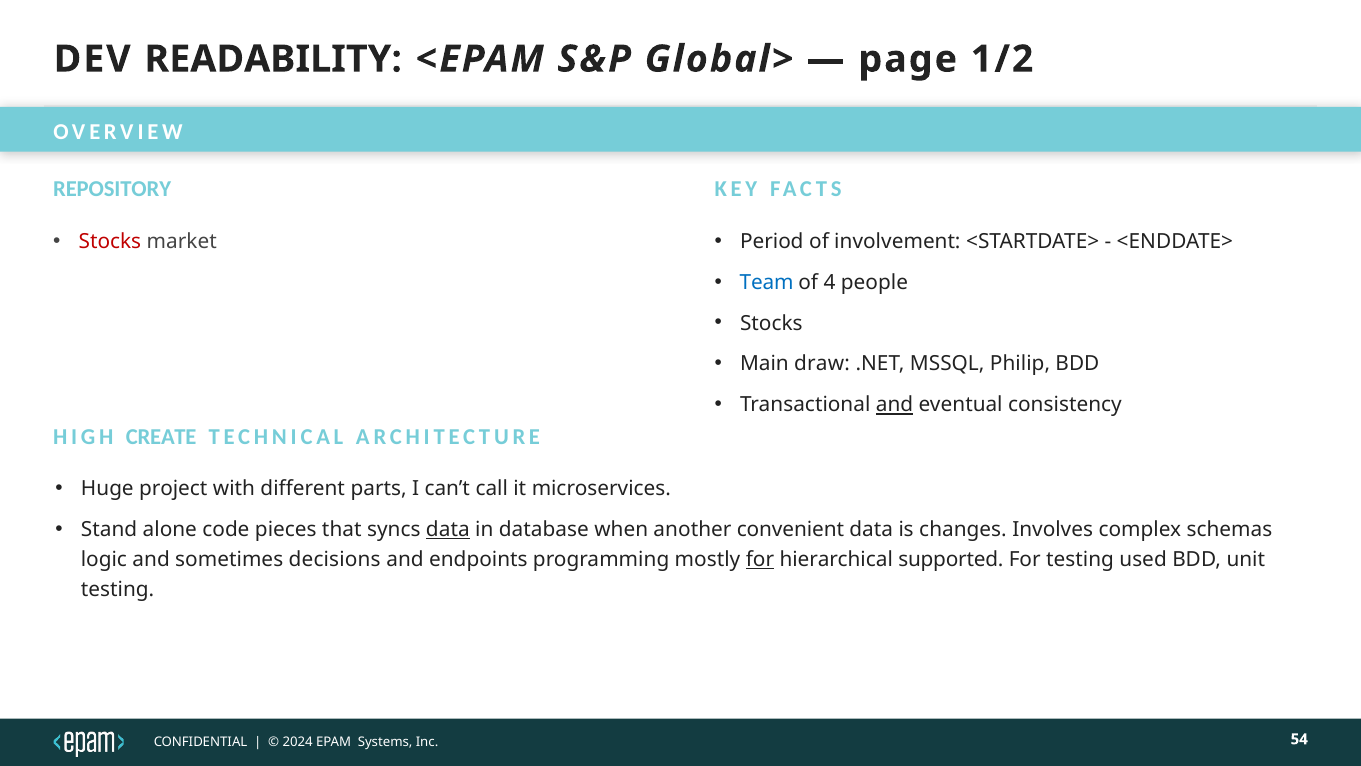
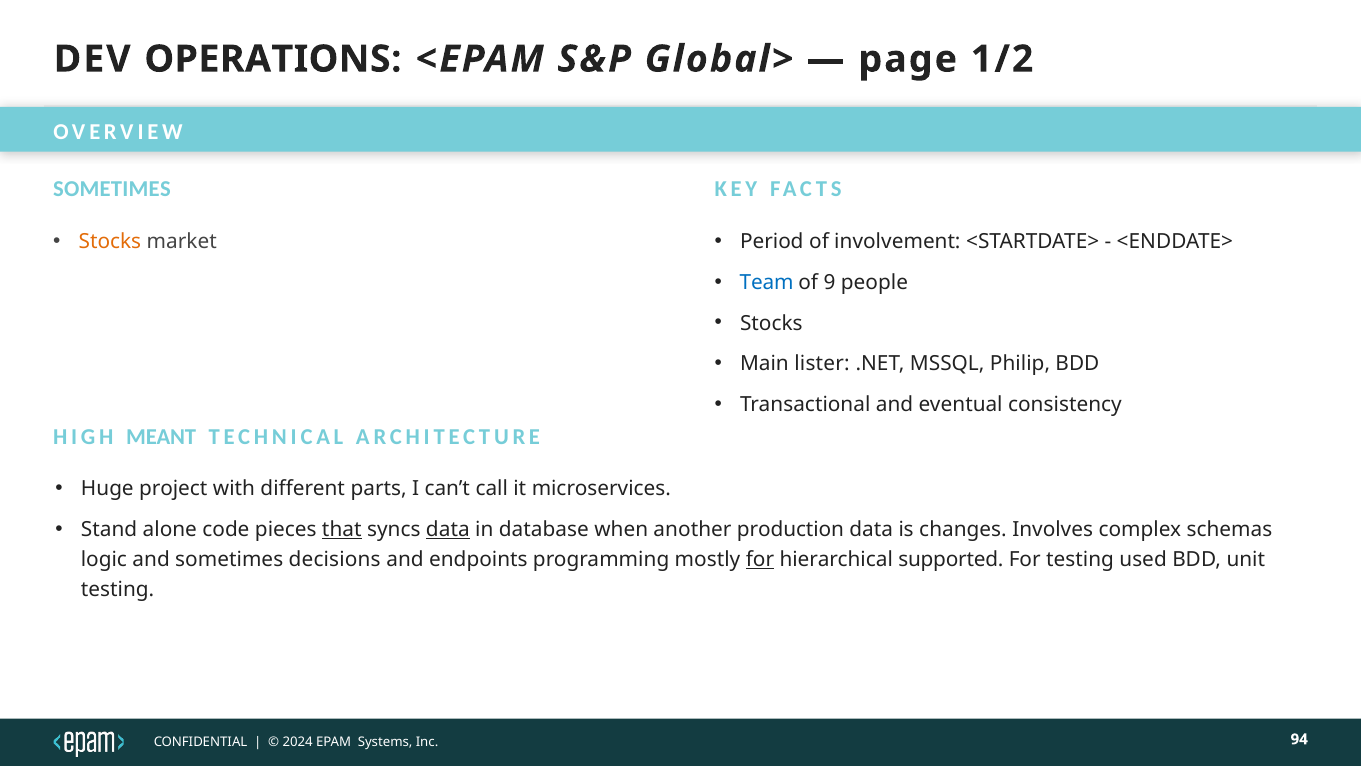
READABILITY: READABILITY -> OPERATIONS (273, 59)
REPOSITORY: REPOSITORY -> SOMETIMES (112, 189)
Stocks colour: red -> orange (110, 241)
4: 4 -> 9 (830, 282)
draw: draw -> lister (822, 364)
and underline: present -> none (895, 405)
CREATE: CREATE -> MEANT (161, 437)
that underline: none -> present (342, 529)
convenient: convenient -> production (790, 529)
54: 54 -> 94 (1299, 739)
